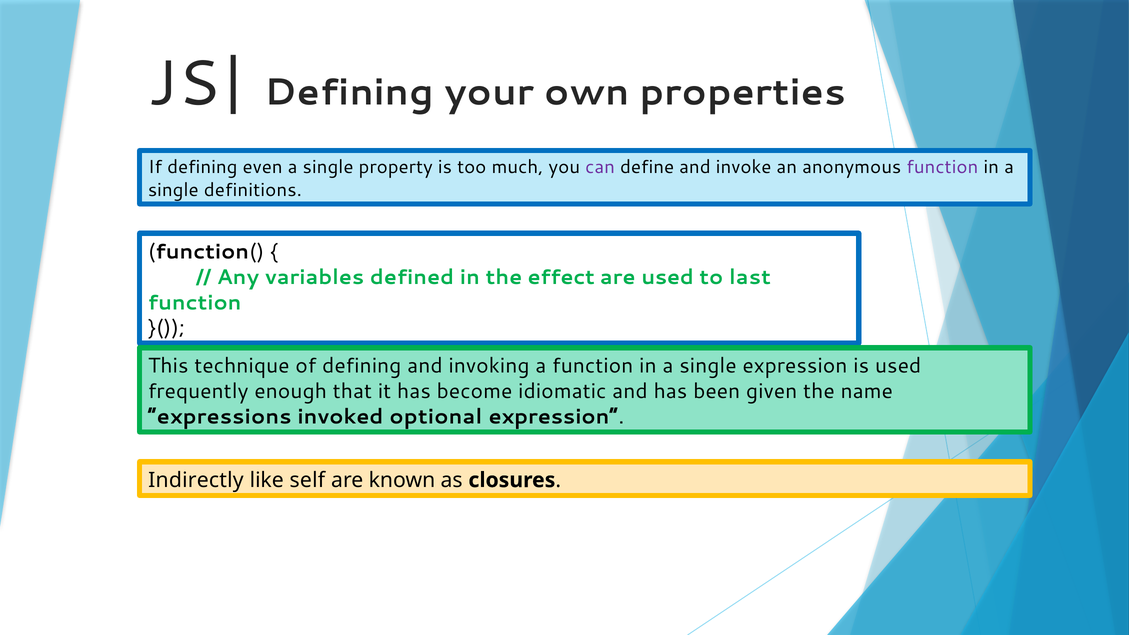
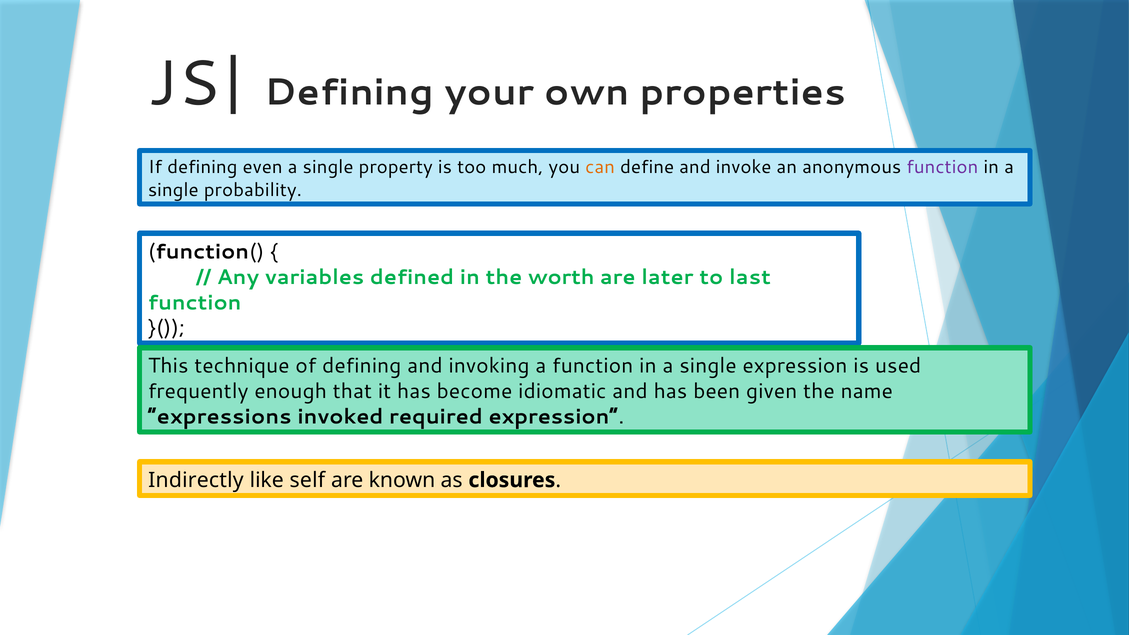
can colour: purple -> orange (600, 167)
definitions: definitions -> probability (253, 190)
effect: effect -> worth (561, 277)
are used: used -> later (667, 277)
optional: optional -> required (436, 417)
